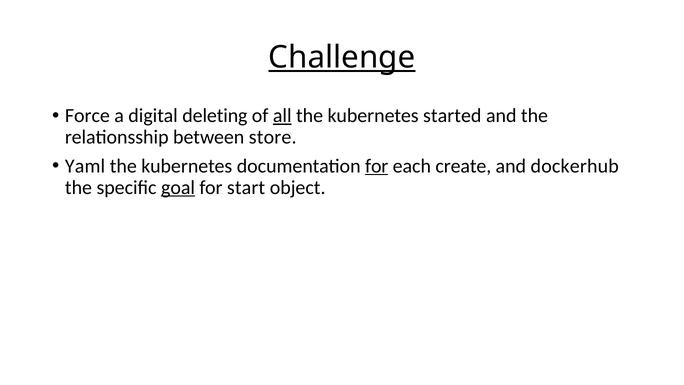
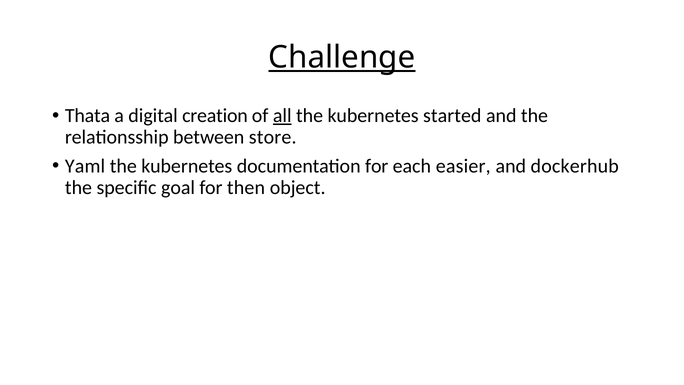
Force: Force -> Thata (88, 116)
deleting: deleting -> creation (215, 116)
for underline: present -> none (377, 166)
create: create -> easier (463, 166)
goal underline: present -> none (178, 187)
start: start -> then (246, 187)
